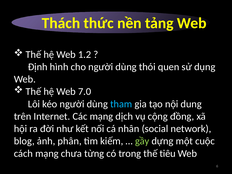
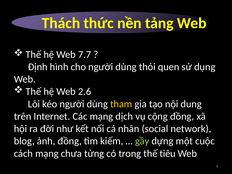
1.2: 1.2 -> 7.7 (85, 54)
7.0: 7.0 -> 2.6 (85, 92)
tham colour: light blue -> yellow (121, 104)
ảnh phân: phân -> đồng (70, 141)
